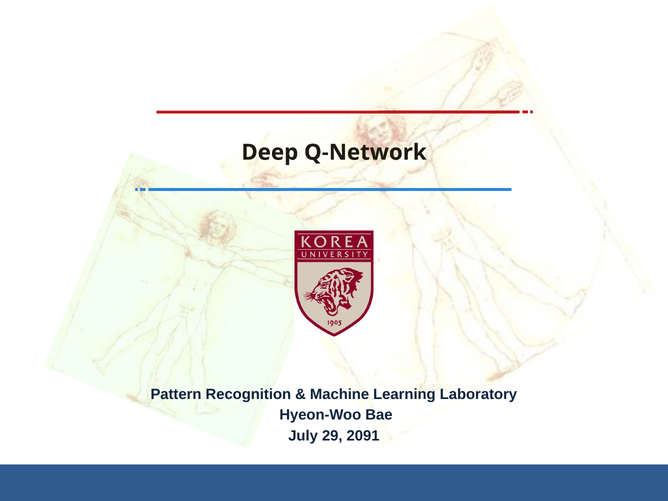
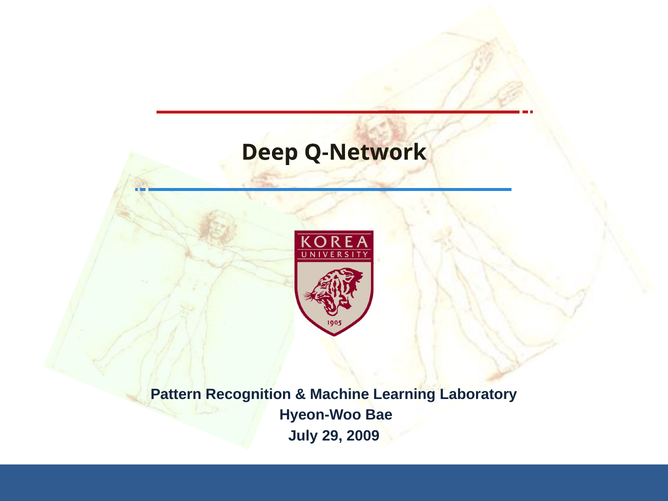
2091: 2091 -> 2009 (363, 436)
